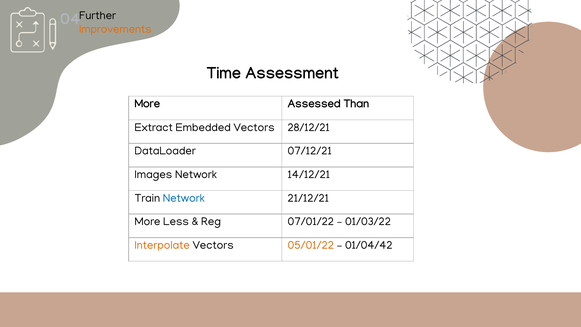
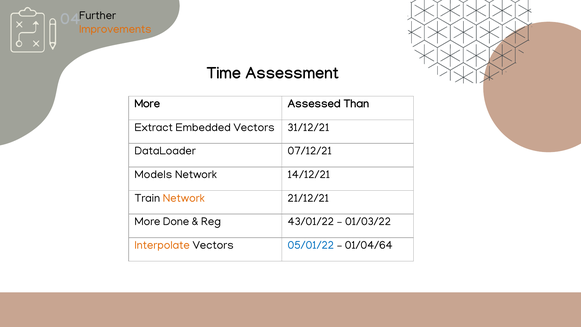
28/12/21: 28/12/21 -> 31/12/21 (308, 127)
Images: Images -> Models (153, 174)
Network colour: blue -> orange (184, 198)
Less: Less -> Done (176, 221)
07/01/22: 07/01/22 -> 43/01/22 (311, 221)
05/01/22 colour: orange -> blue (311, 245)
01/04/42: 01/04/42 -> 01/04/64 (369, 245)
